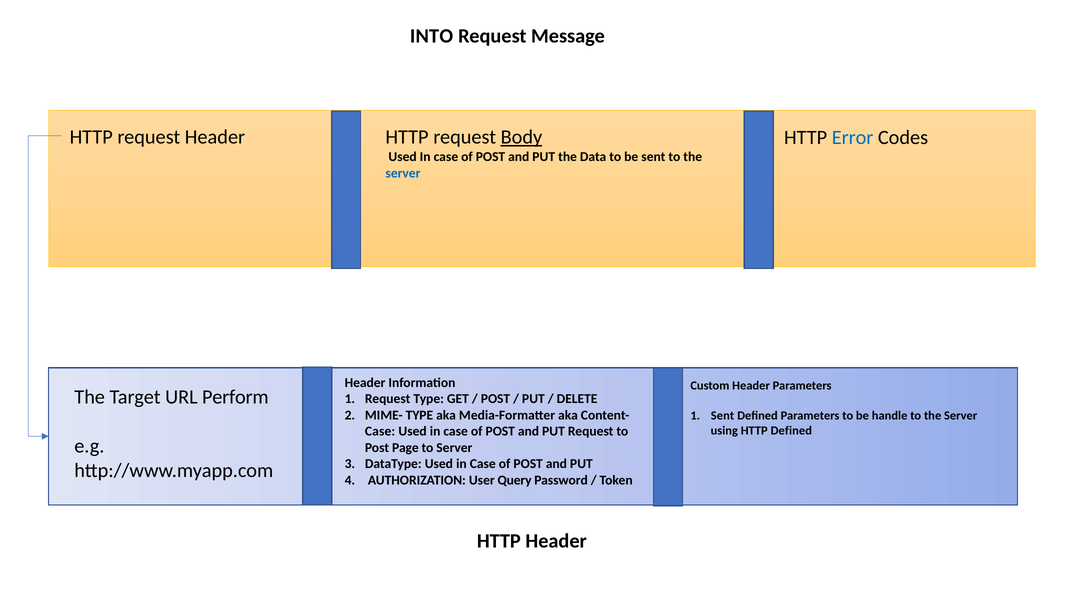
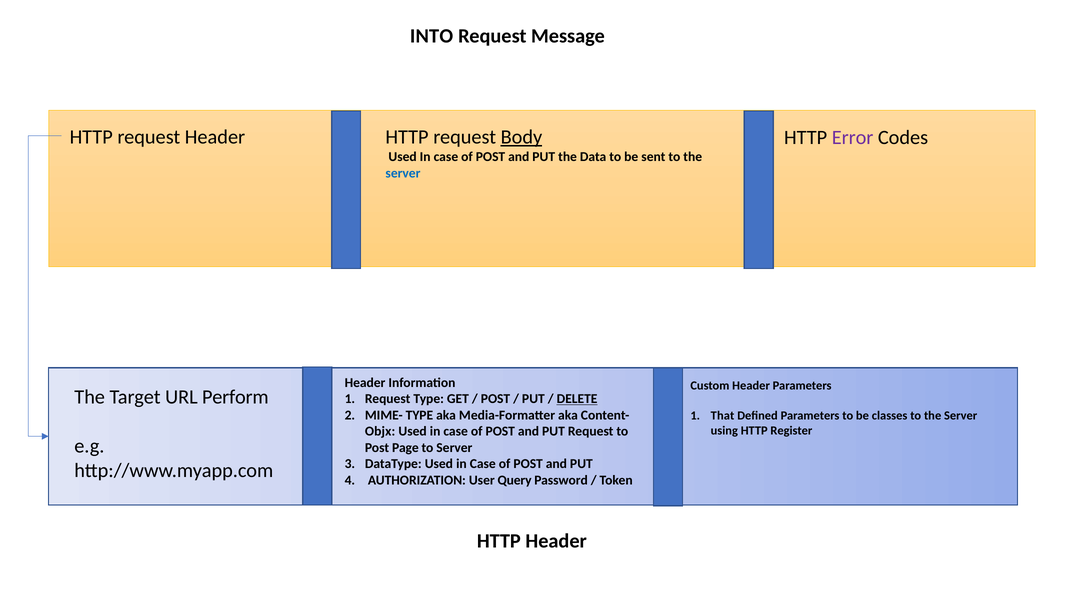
Error colour: blue -> purple (853, 138)
DELETE underline: none -> present (577, 399)
Sent: Sent -> That (723, 416)
handle: handle -> classes (890, 416)
HTTP Defined: Defined -> Register (791, 431)
Case: Case -> Objx (380, 432)
